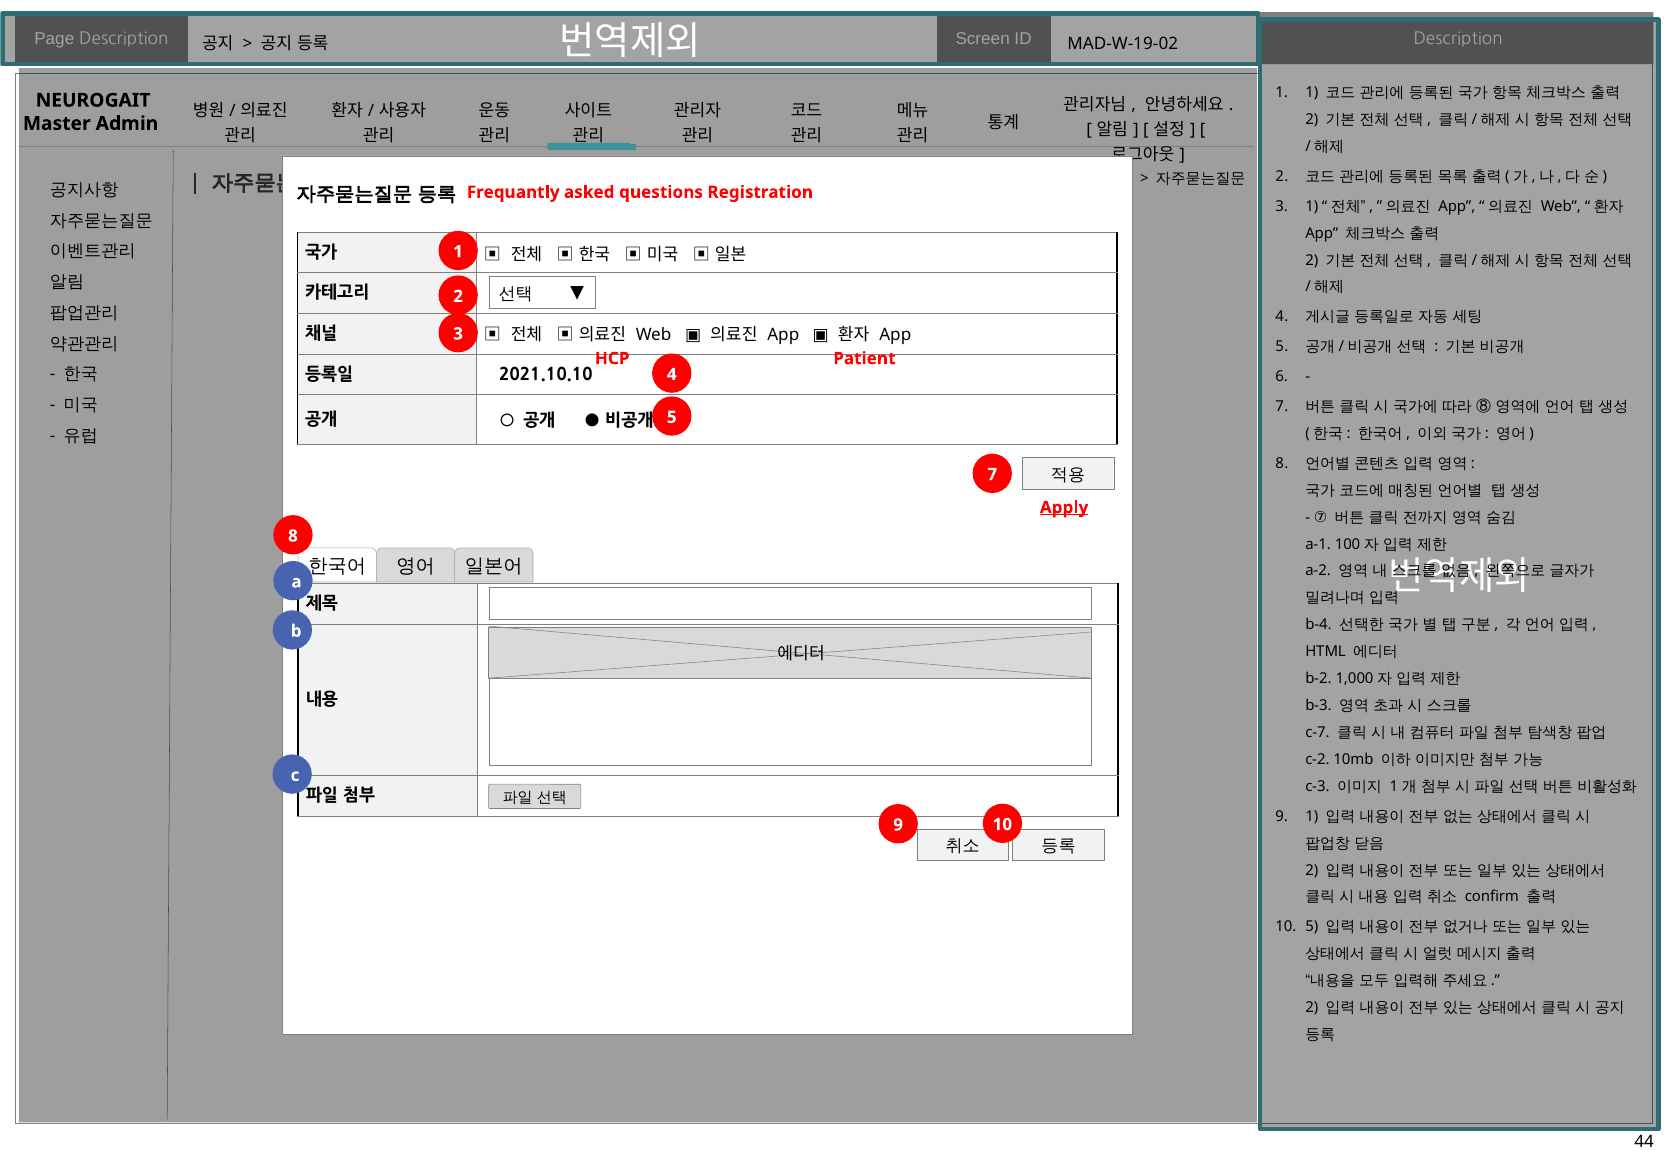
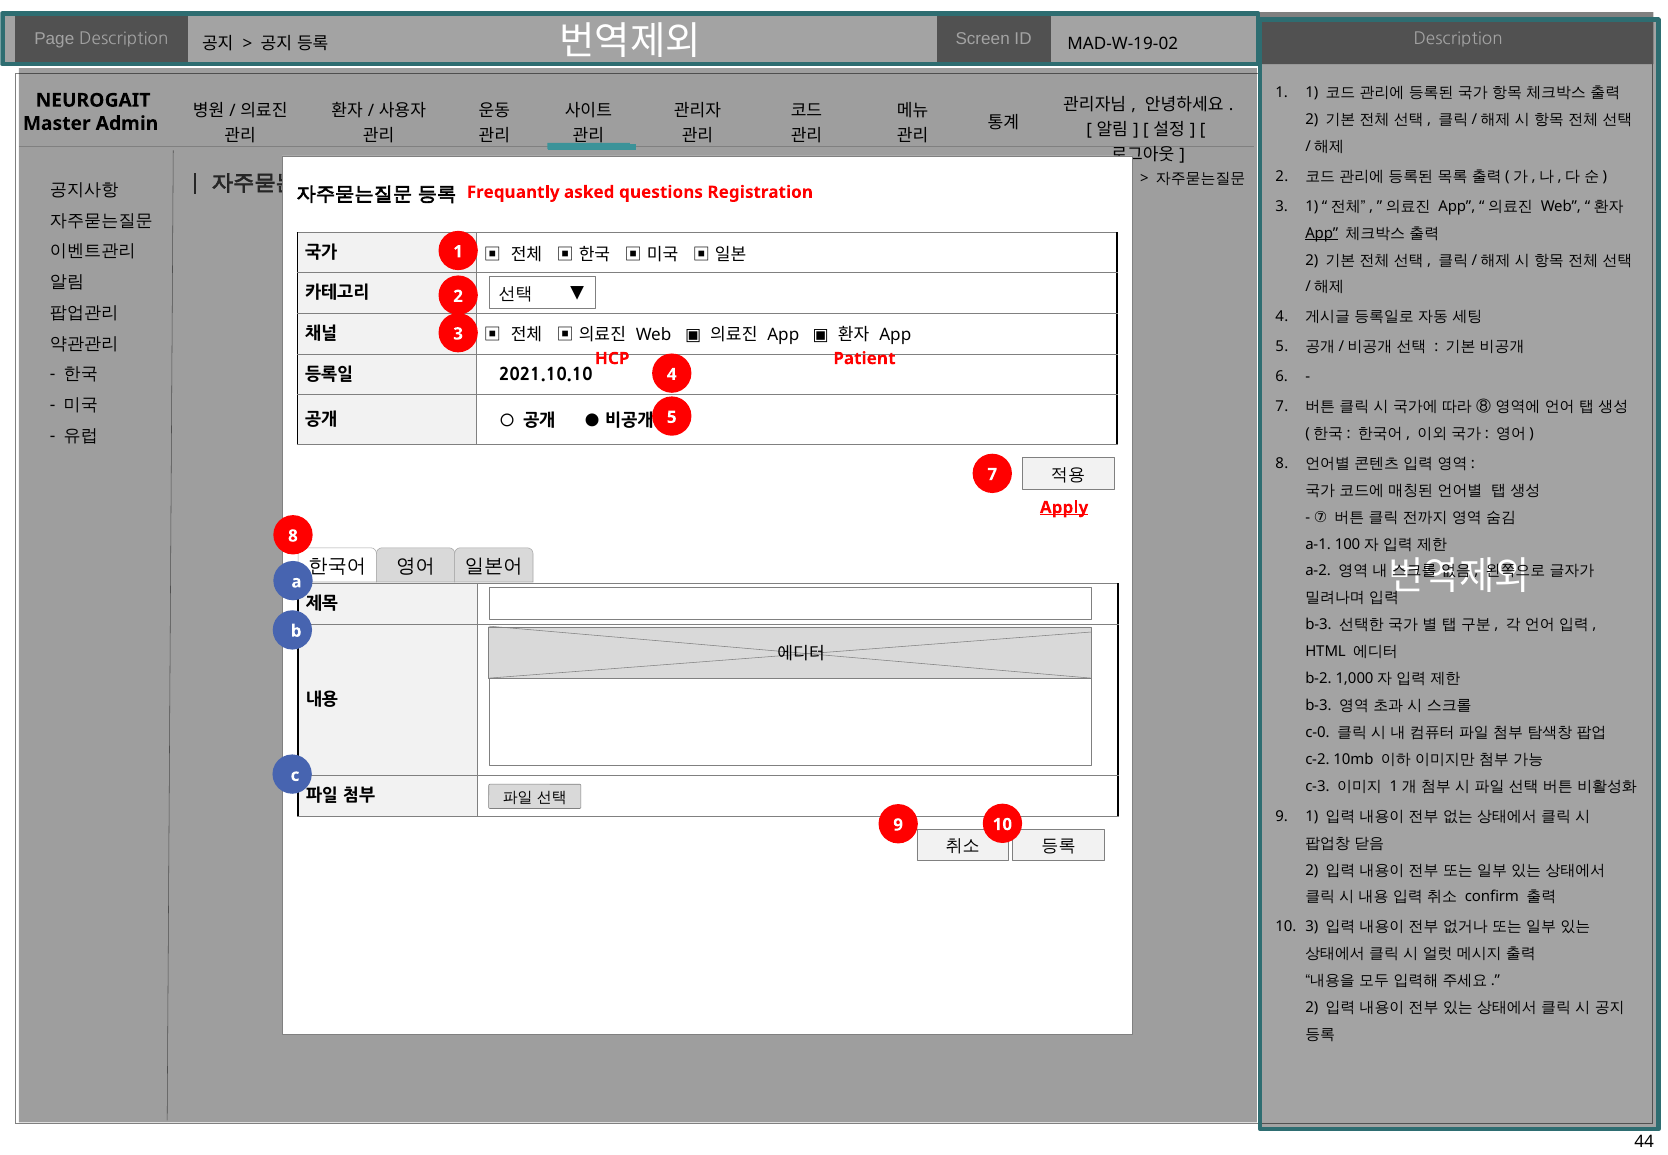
App underline: none -> present (1322, 233)
b-4: b-4 -> b-3 (1318, 625)
c-7: c-7 -> c-0 (1317, 732)
10 5: 5 -> 3 (1312, 927)
